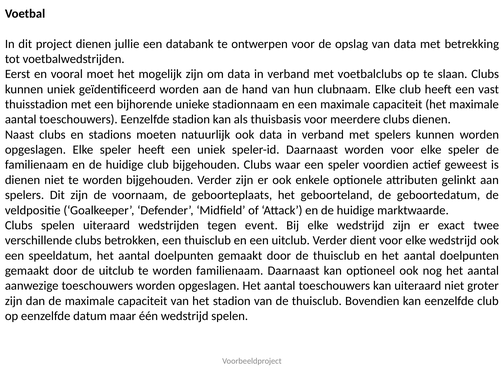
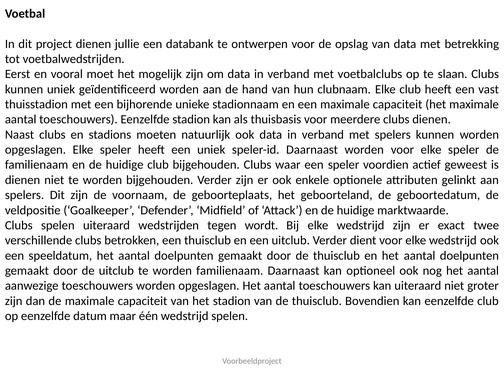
event: event -> wordt (261, 225)
